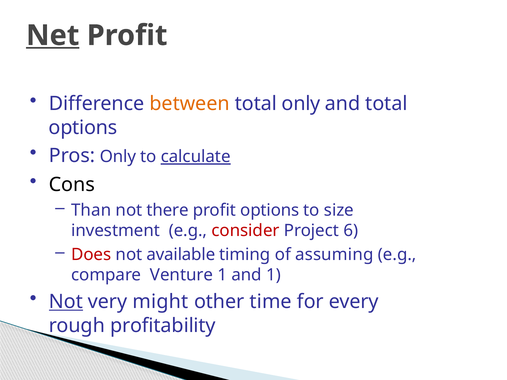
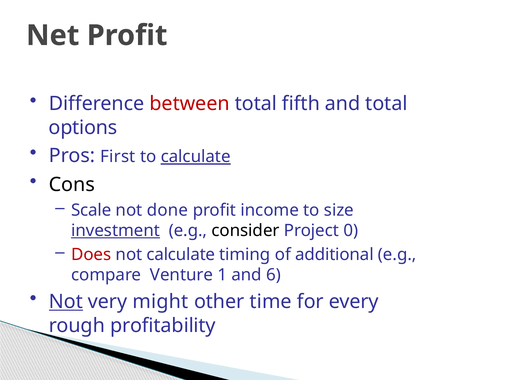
Net underline: present -> none (53, 35)
between colour: orange -> red (190, 104)
total only: only -> fifth (301, 104)
Pros Only: Only -> First (118, 157)
Than: Than -> Scale (91, 210)
there: there -> done (167, 210)
profit options: options -> income (270, 210)
investment underline: none -> present (116, 230)
consider colour: red -> black (246, 230)
6: 6 -> 0 (351, 230)
not available: available -> calculate (181, 255)
assuming: assuming -> additional (334, 255)
and 1: 1 -> 6 (274, 275)
